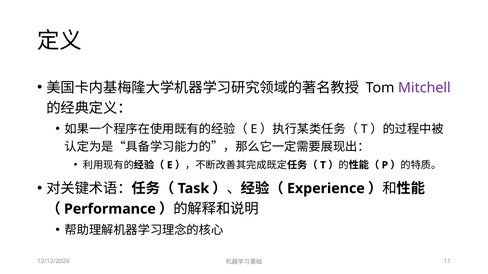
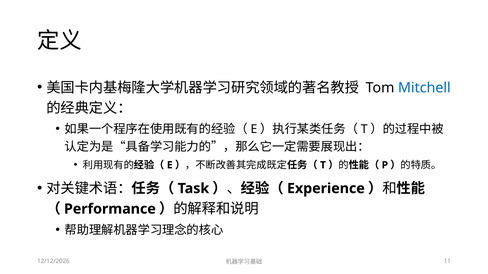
Mitchell colour: purple -> blue (424, 88)
